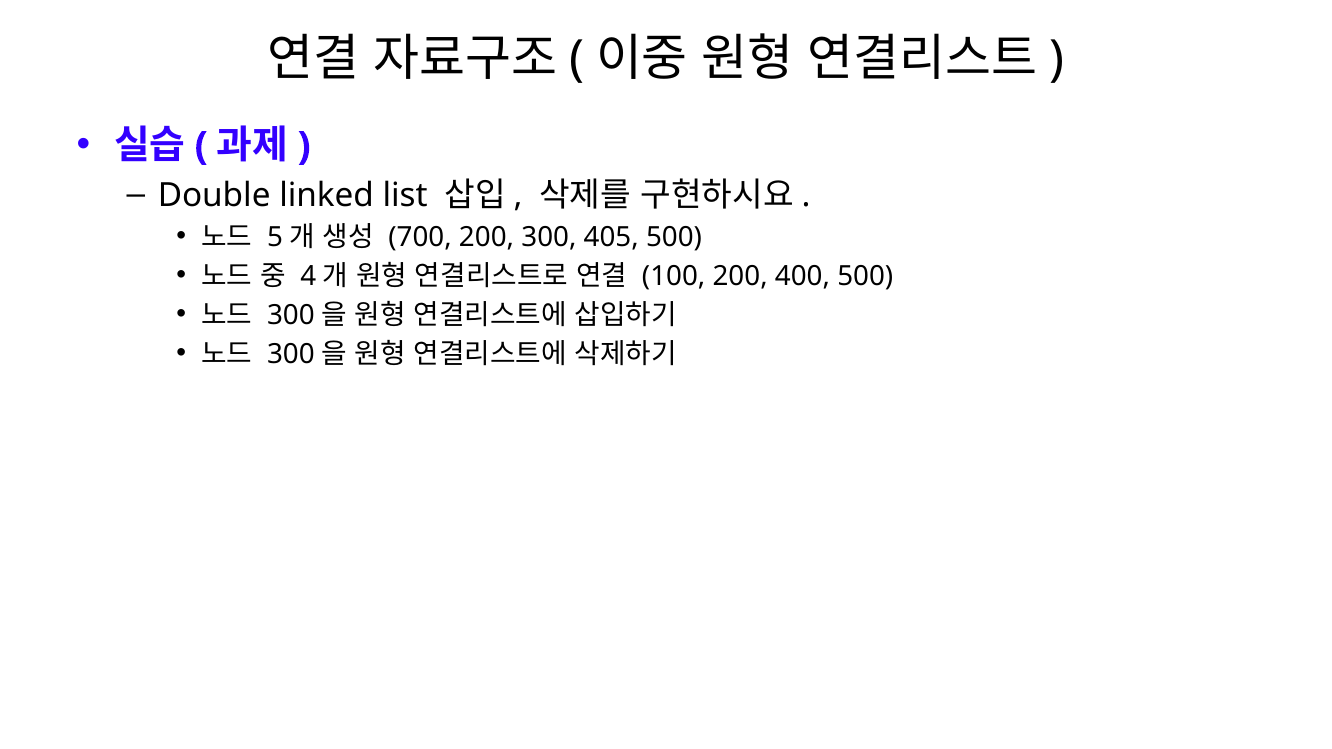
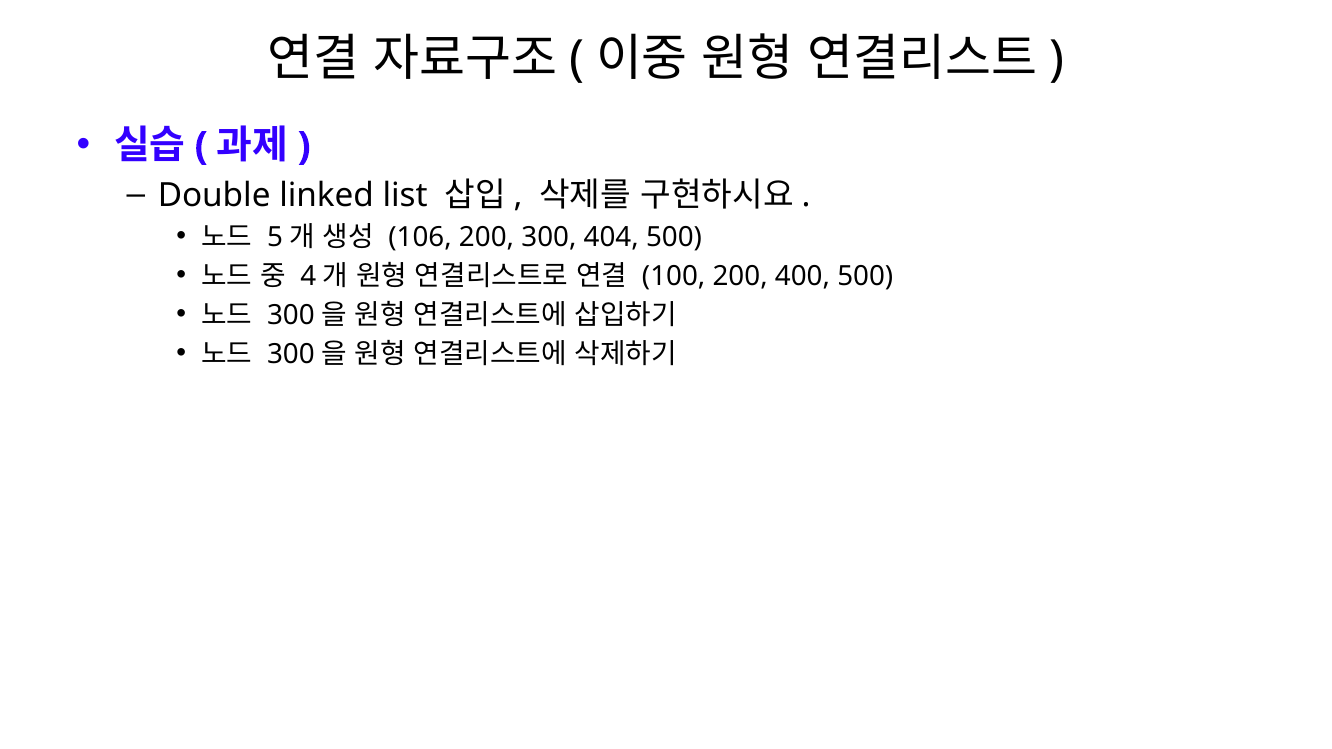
700: 700 -> 106 (420, 237)
405: 405 -> 404 (611, 237)
